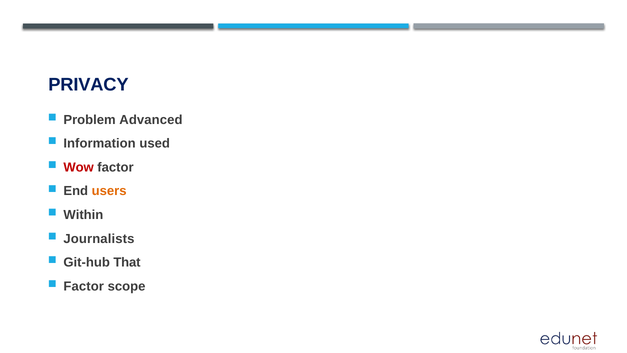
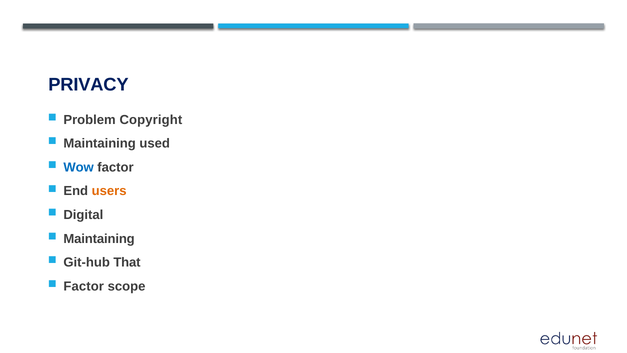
Advanced: Advanced -> Copyright (151, 120)
Information: Information -> Maintaining (100, 143)
Wow colour: red -> blue (79, 167)
Within: Within -> Digital (83, 215)
Journalists: Journalists -> Maintaining (99, 238)
